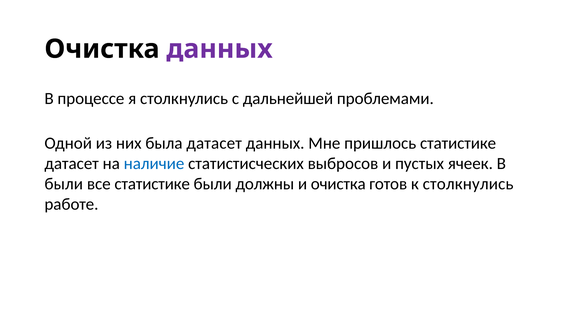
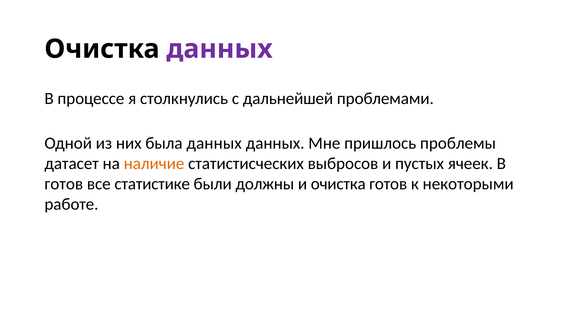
была датасет: датасет -> данных (214, 143)
пришлось статистике: статистике -> проблемы (458, 143)
наличие colour: blue -> orange (154, 164)
были: были -> готов (64, 184)
к столкнулись: столкнулись -> некоторыми (468, 184)
